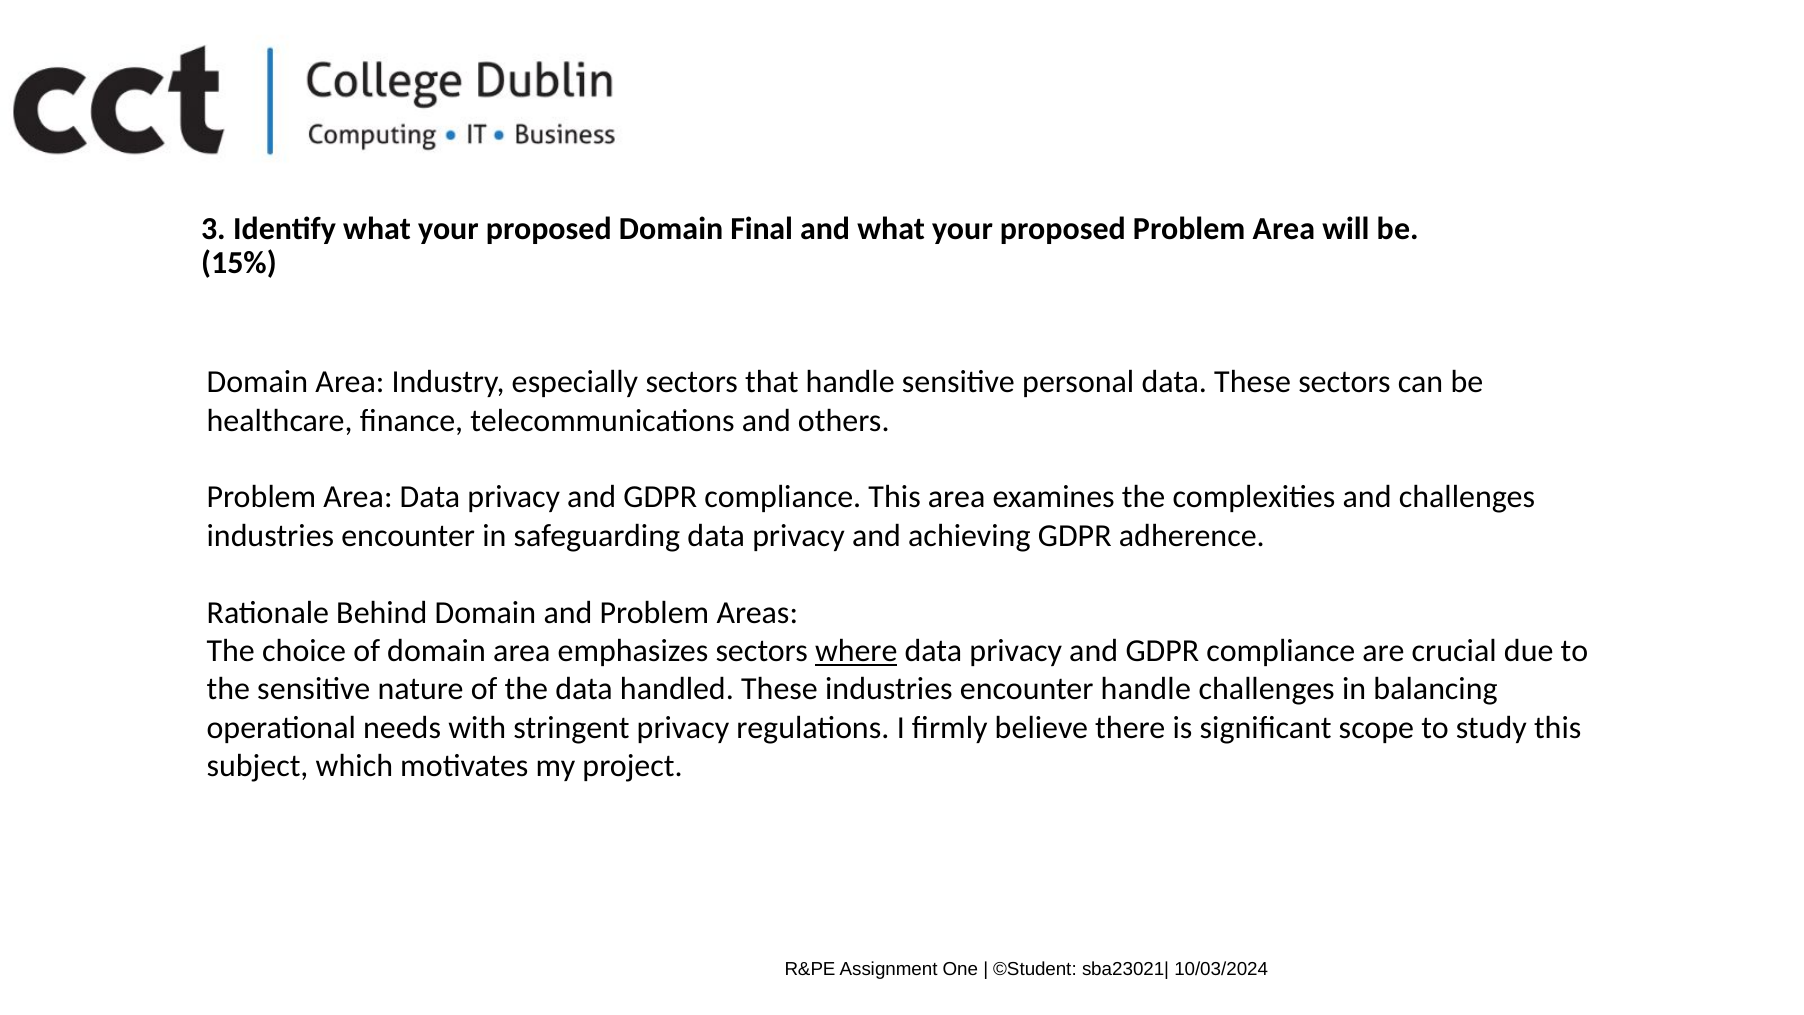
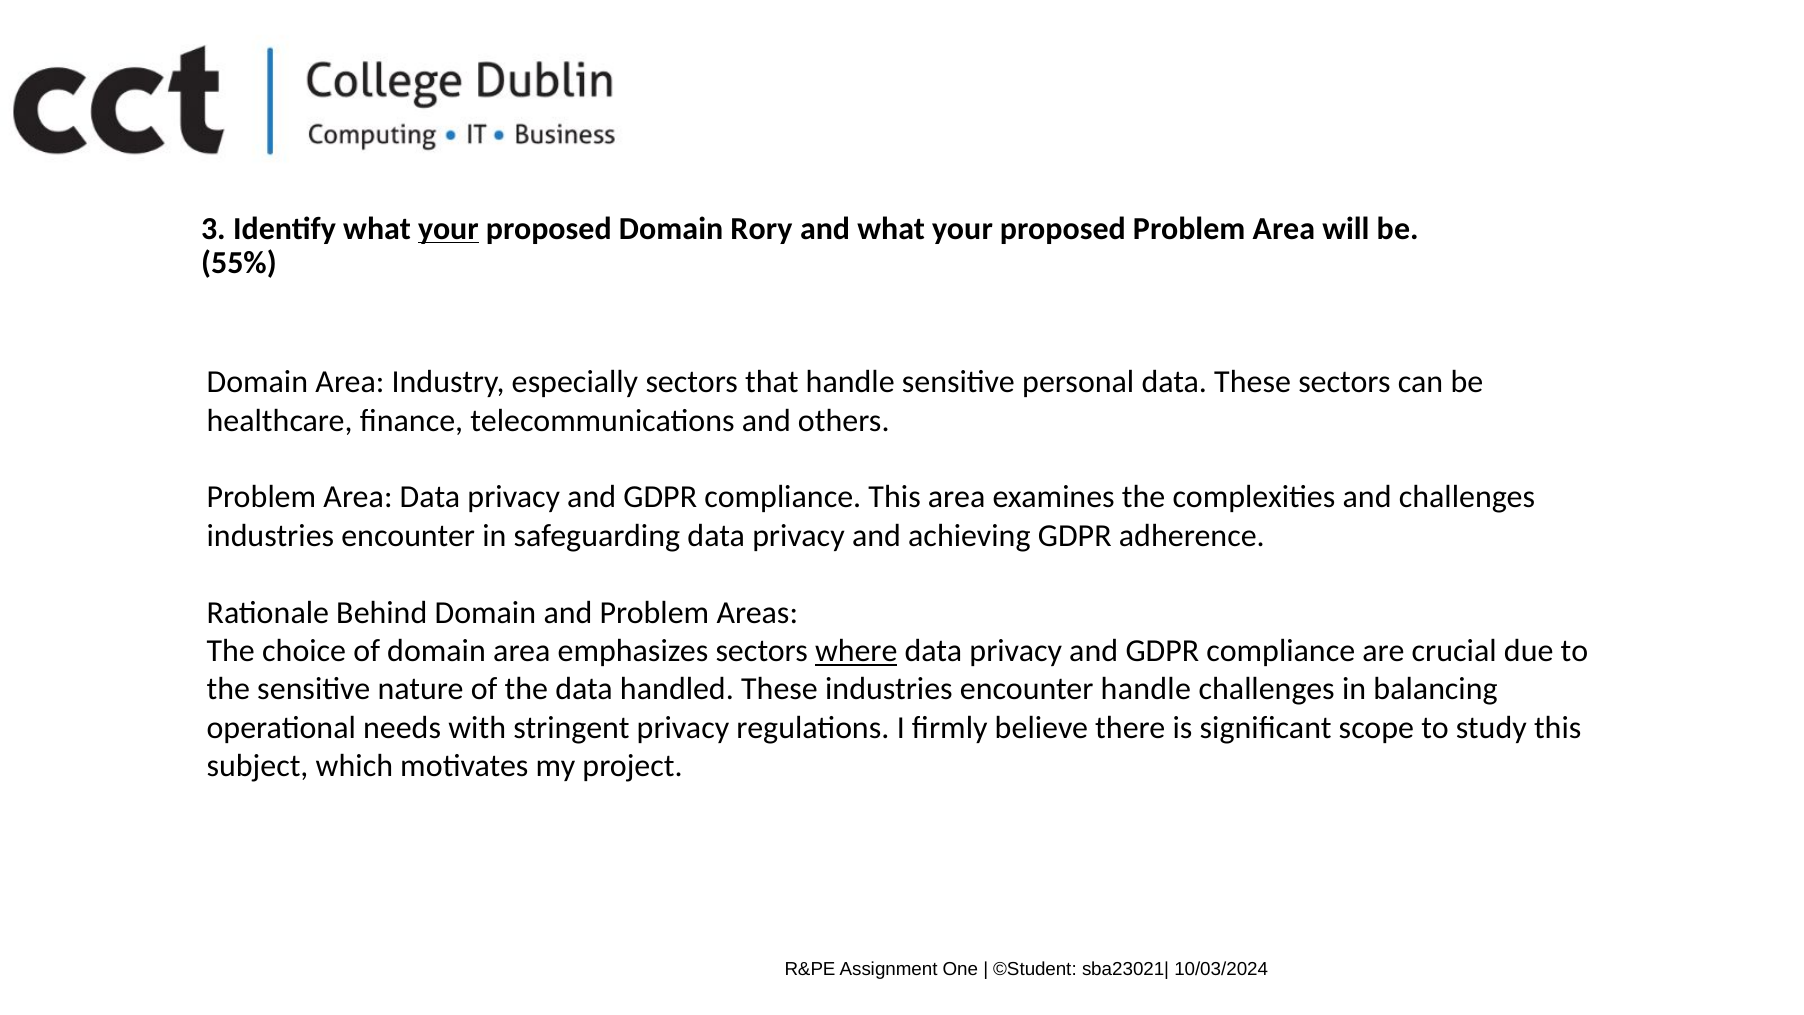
your underline: none -> present (448, 229)
Final: Final -> Rory (761, 229)
15%: 15% -> 55% (239, 263)
